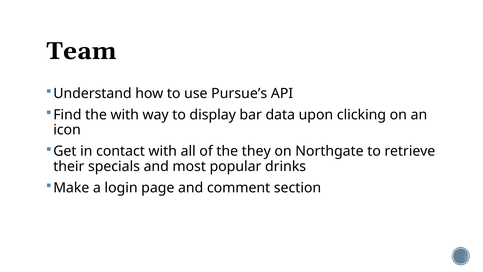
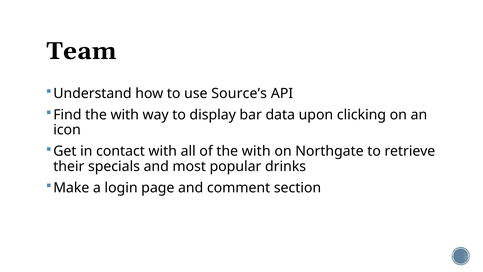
Pursue’s: Pursue’s -> Source’s (239, 93)
of the they: they -> with (256, 151)
